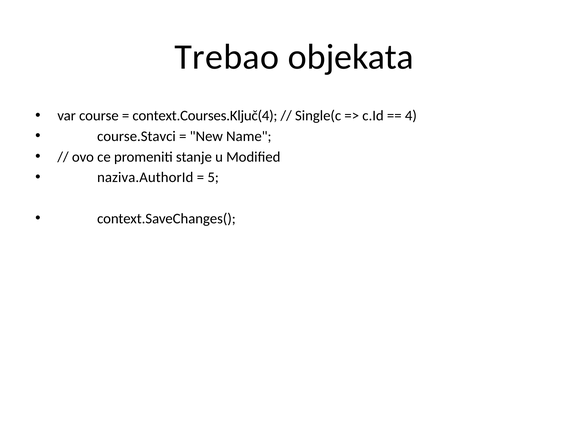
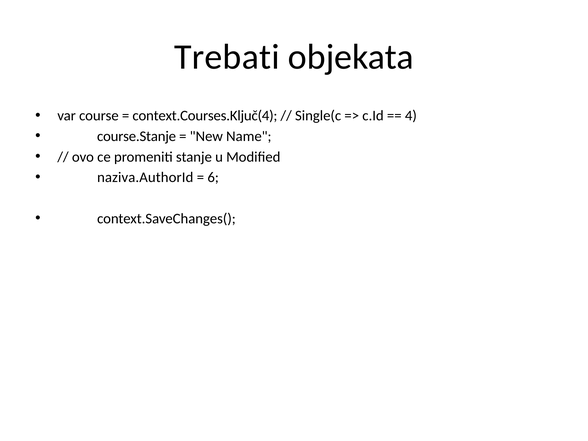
Trebao: Trebao -> Trebati (227, 57)
course.Stavci: course.Stavci -> course.Stanje (137, 136)
5: 5 -> 6 (213, 177)
